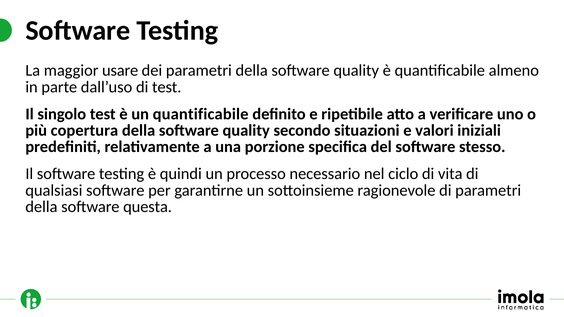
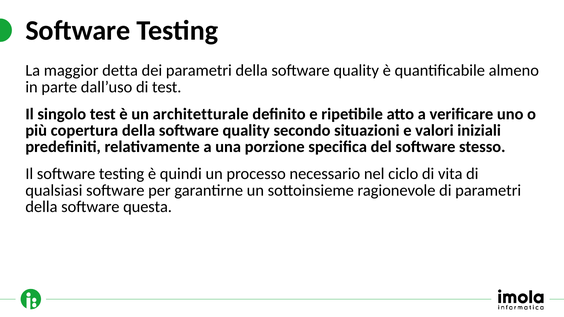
usare: usare -> detta (120, 71)
un quantificabile: quantificabile -> architetturale (201, 114)
